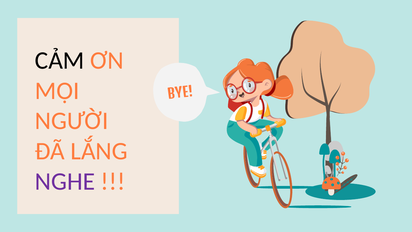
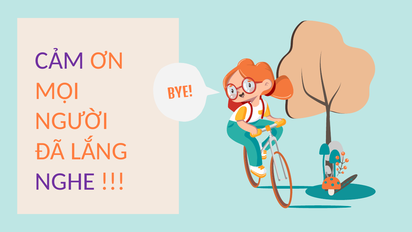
CẢM colour: black -> purple (60, 60)
